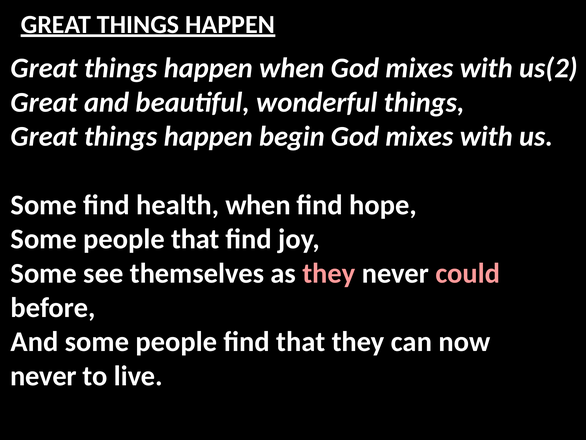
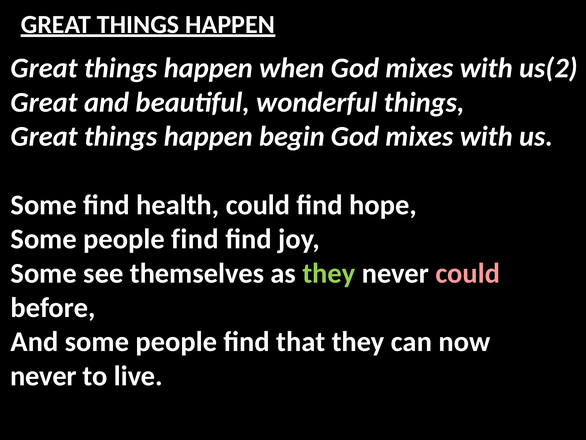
health when: when -> could (258, 205)
that: that -> find (195, 239)
they colour: pink -> light green (329, 273)
